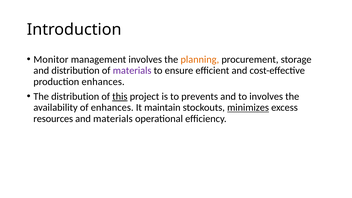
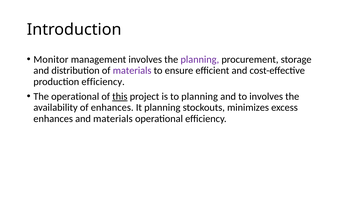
planning colour: orange -> purple (200, 60)
production enhances: enhances -> efficiency (103, 82)
The distribution: distribution -> operational (75, 96)
to prevents: prevents -> planning (200, 96)
It maintain: maintain -> planning (162, 108)
minimizes underline: present -> none (248, 108)
resources: resources -> enhances (53, 119)
